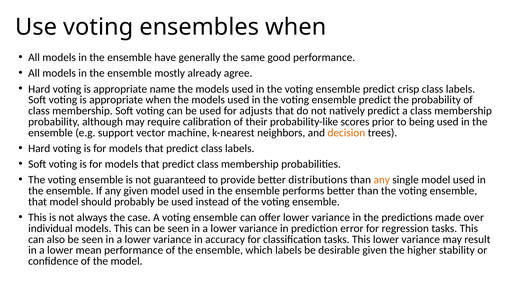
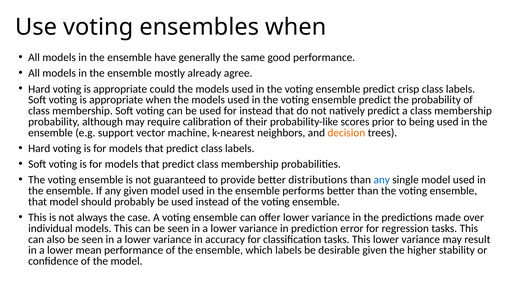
name: name -> could (162, 89)
for adjusts: adjusts -> instead (256, 111)
any colour: orange -> blue (382, 180)
